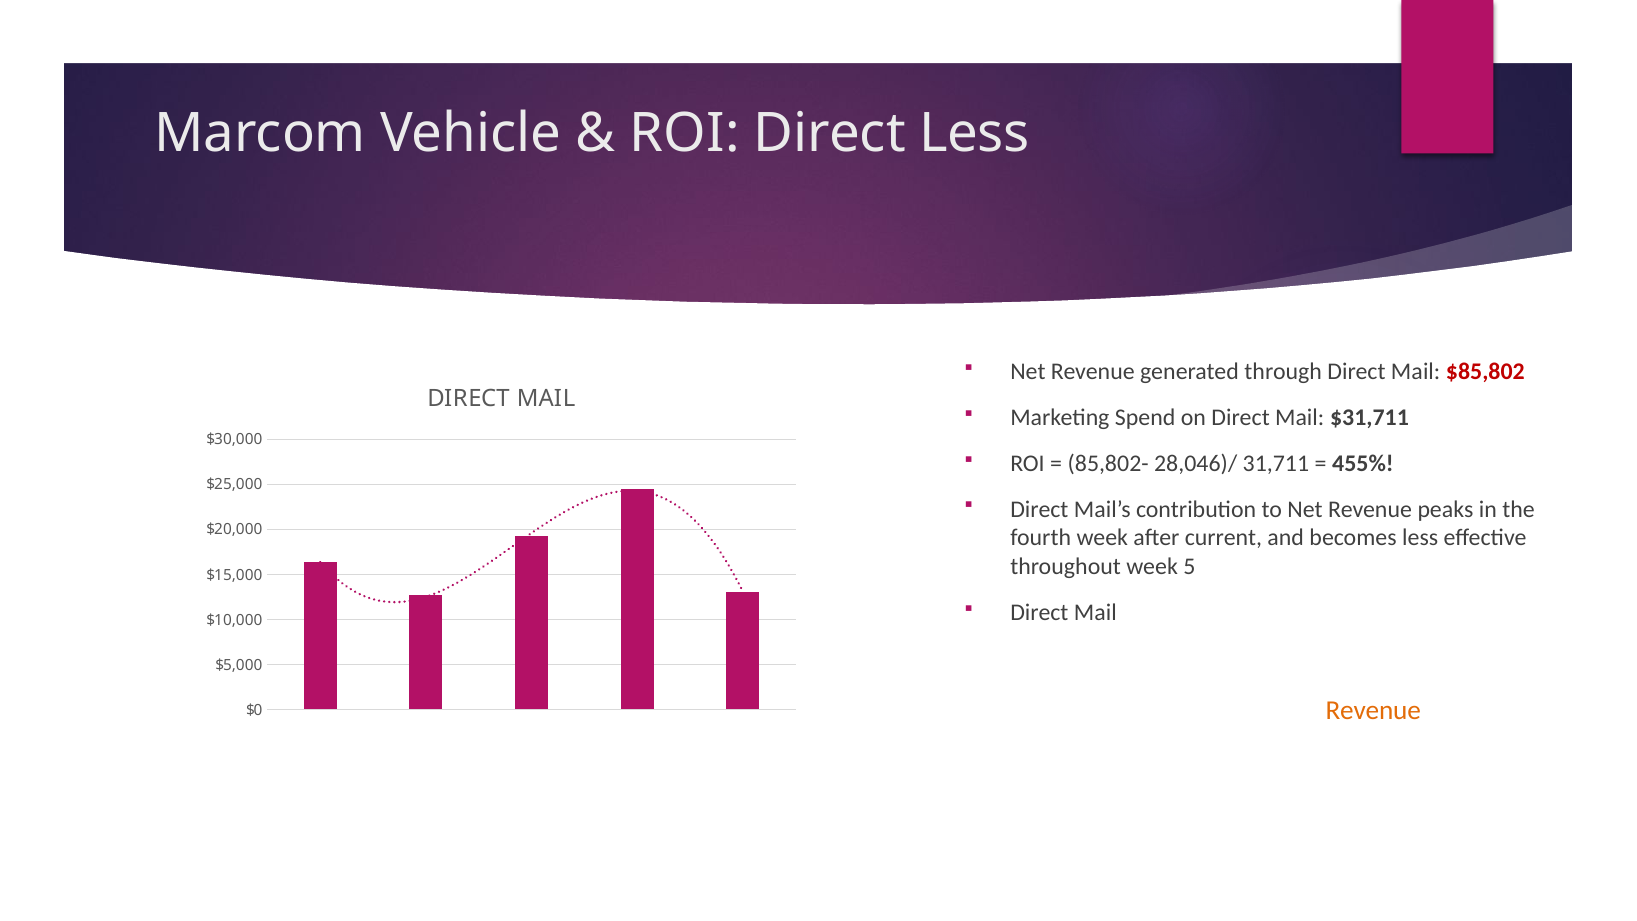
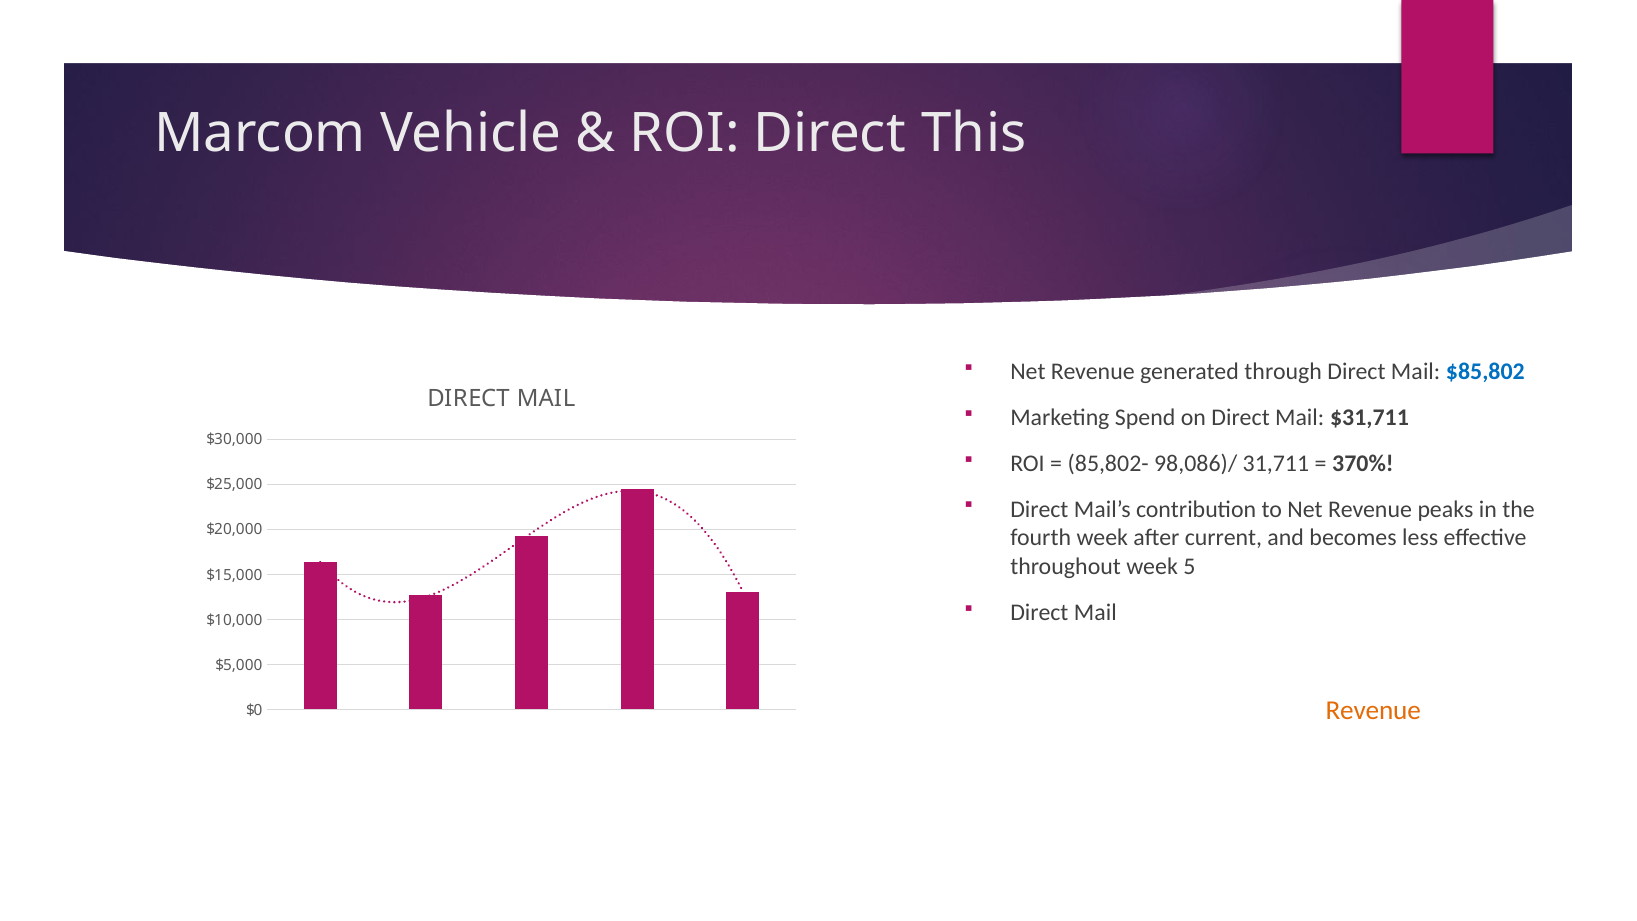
Direct Less: Less -> This (974, 134)
$85,802 colour: red -> blue (1485, 372)
28,046)/: 28,046)/ -> 98,086)/ (1196, 463)
455%: 455% -> 370% (1363, 463)
